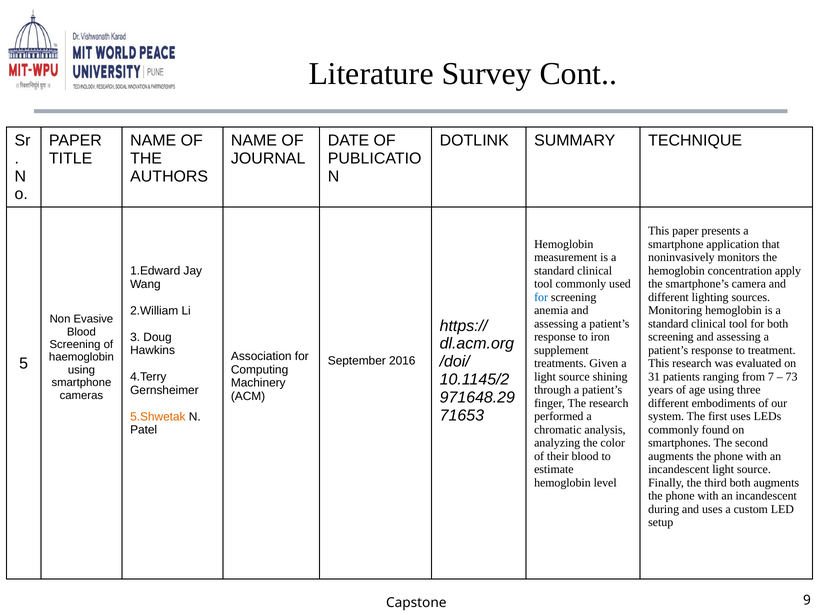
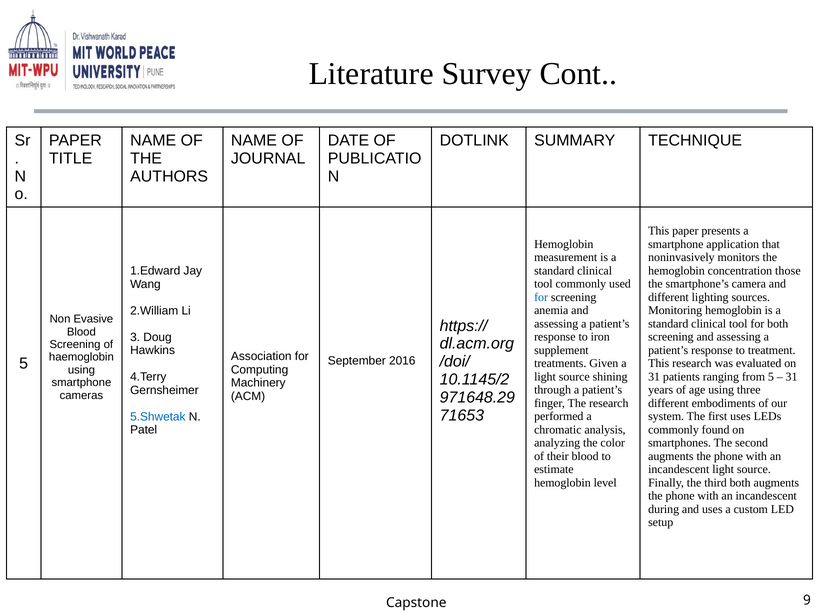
apply: apply -> those (788, 271)
from 7: 7 -> 5 (771, 377)
73: 73 -> 31 (792, 377)
5.Shwetak colour: orange -> blue (158, 417)
